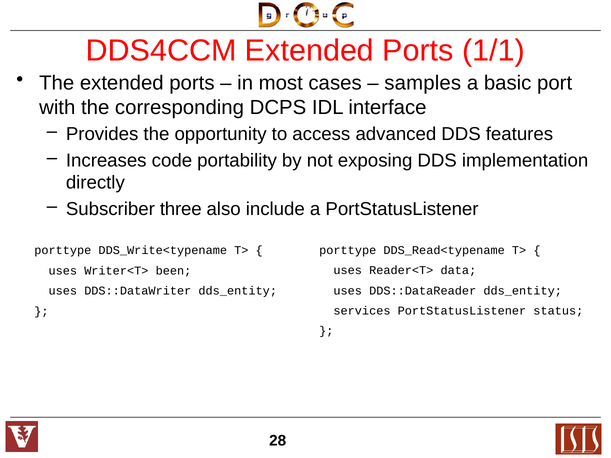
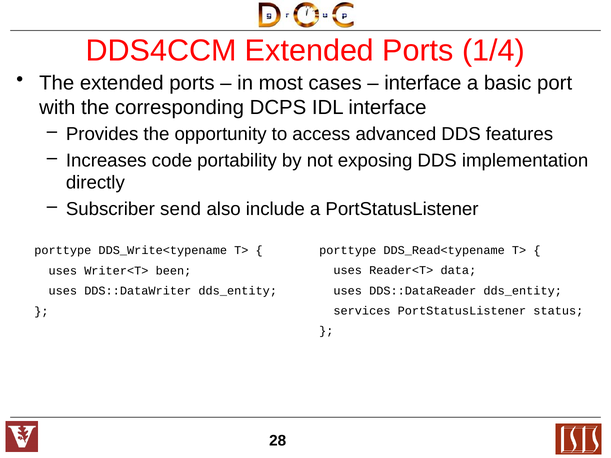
1/1: 1/1 -> 1/4 (494, 50)
samples: samples -> interface (423, 83)
three: three -> send (181, 209)
